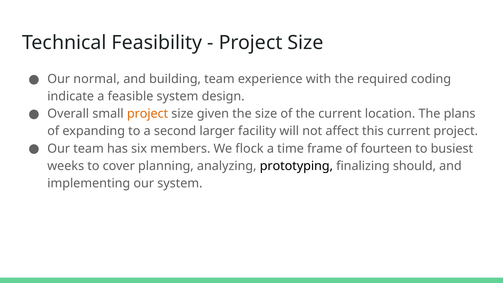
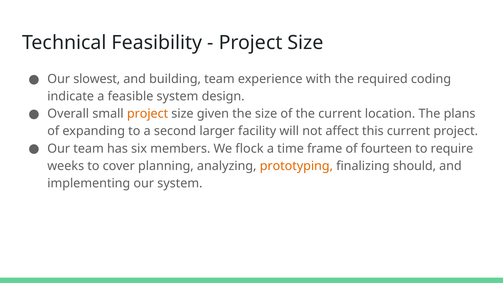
normal: normal -> slowest (97, 79)
busiest: busiest -> require (452, 148)
prototyping colour: black -> orange (296, 166)
